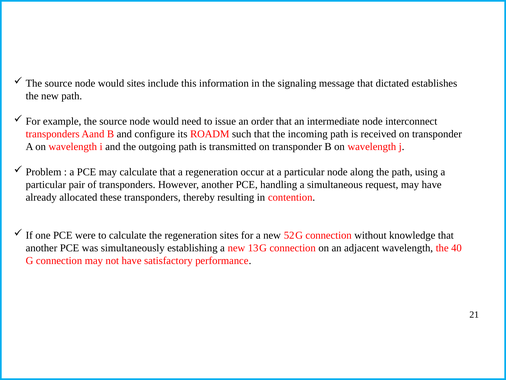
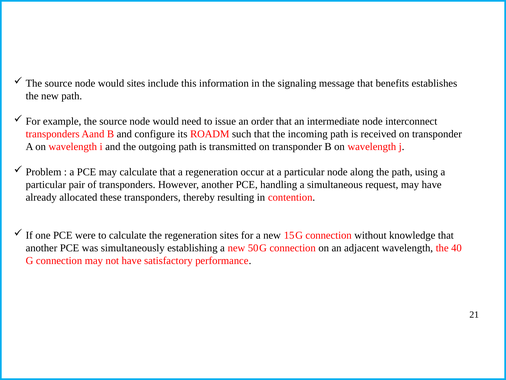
dictated: dictated -> benefits (392, 83)
52: 52 -> 15 (289, 235)
13: 13 -> 50 (253, 248)
